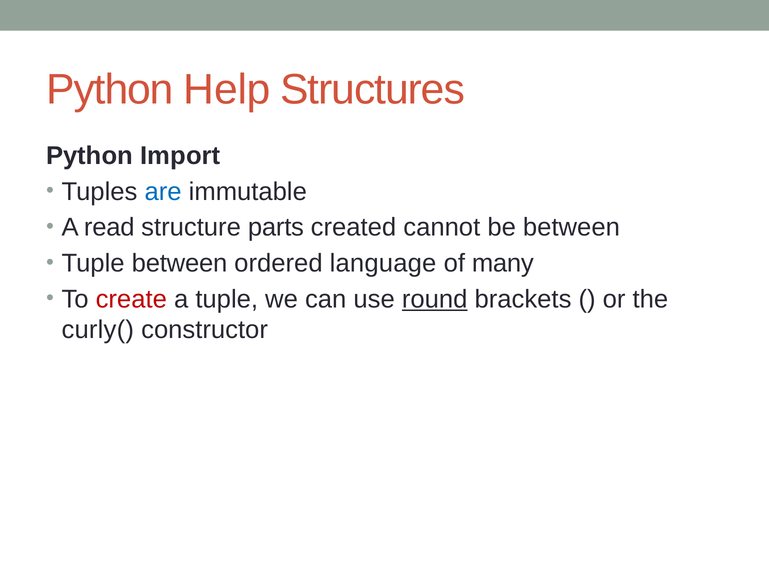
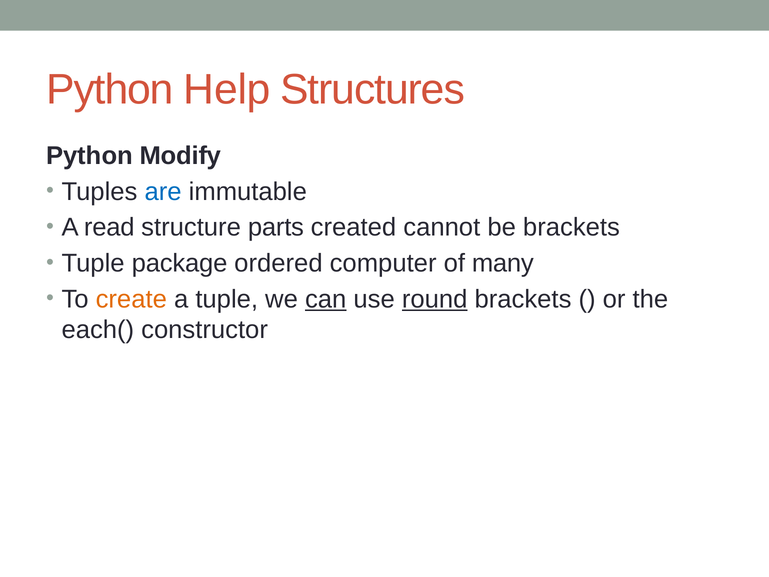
Import: Import -> Modify (180, 156)
be between: between -> brackets (571, 227)
Tuple between: between -> package (180, 263)
language: language -> computer (383, 263)
create colour: red -> orange (131, 299)
can underline: none -> present (326, 299)
curly(: curly( -> each( (98, 330)
